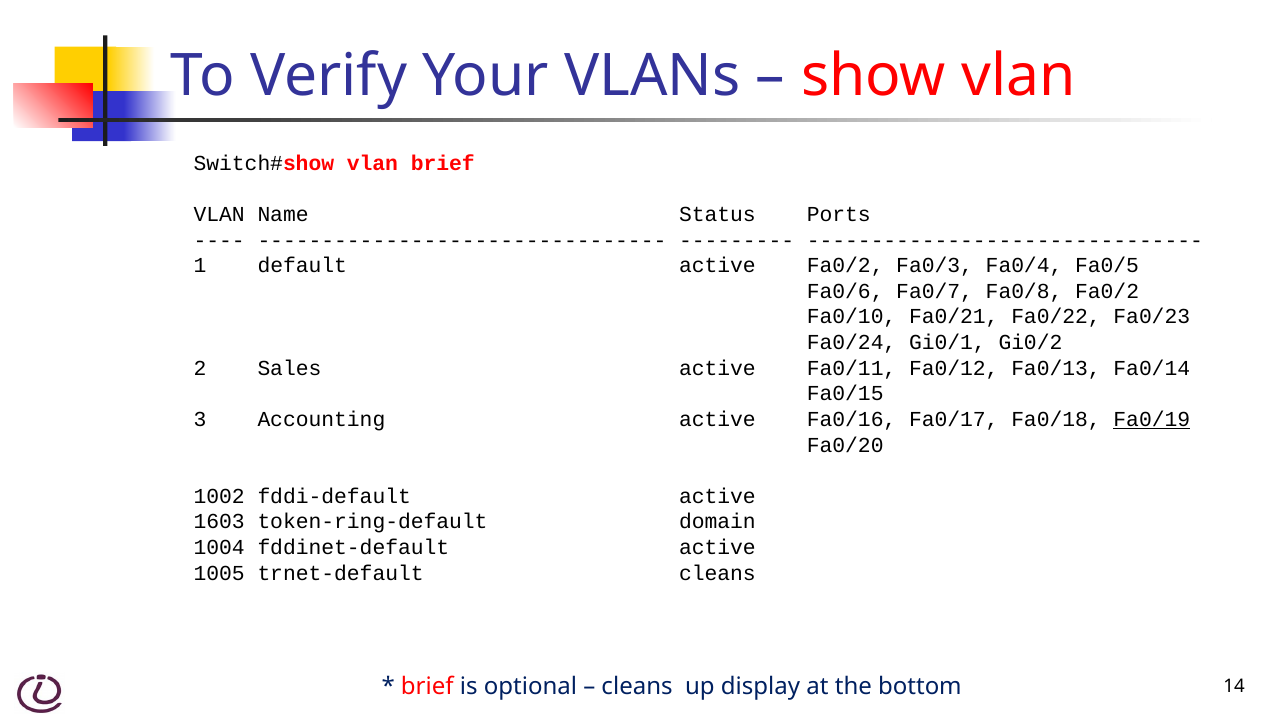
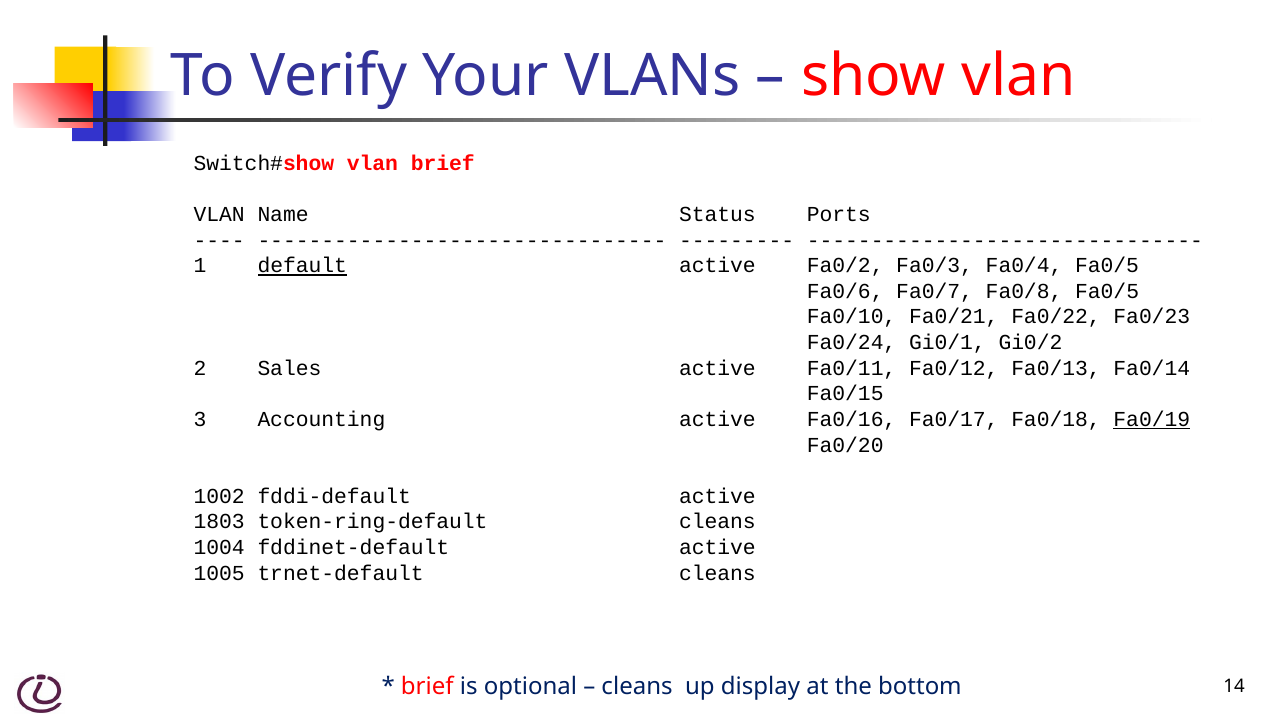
default underline: none -> present (302, 266)
Fa0/8 Fa0/2: Fa0/2 -> Fa0/5 (1107, 291)
1603: 1603 -> 1803 (219, 522)
token-ring-default domain: domain -> cleans (717, 522)
